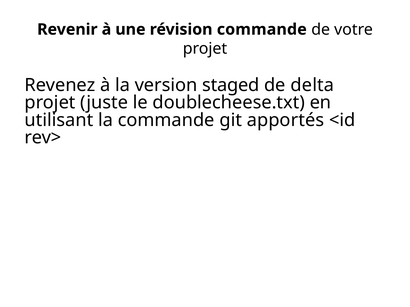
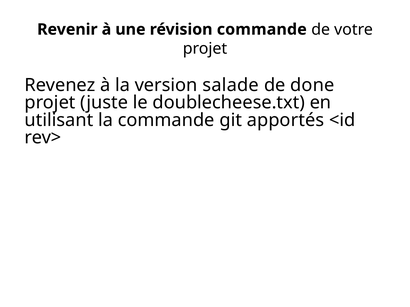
staged: staged -> salade (231, 85)
delta: delta -> done (312, 85)
